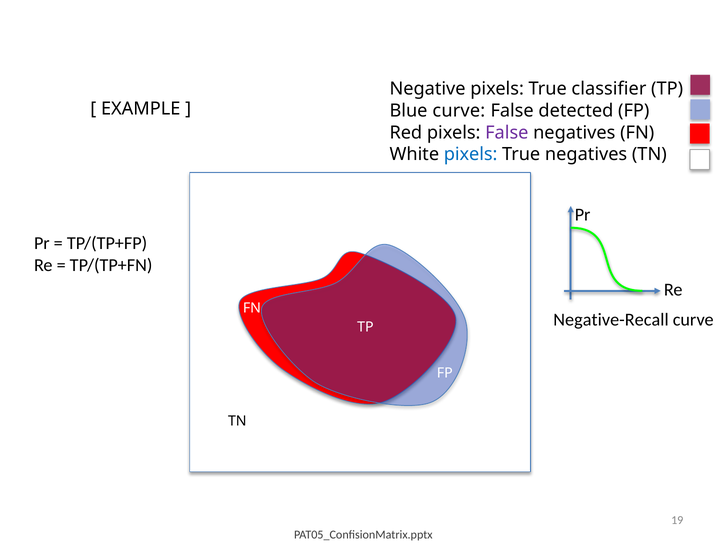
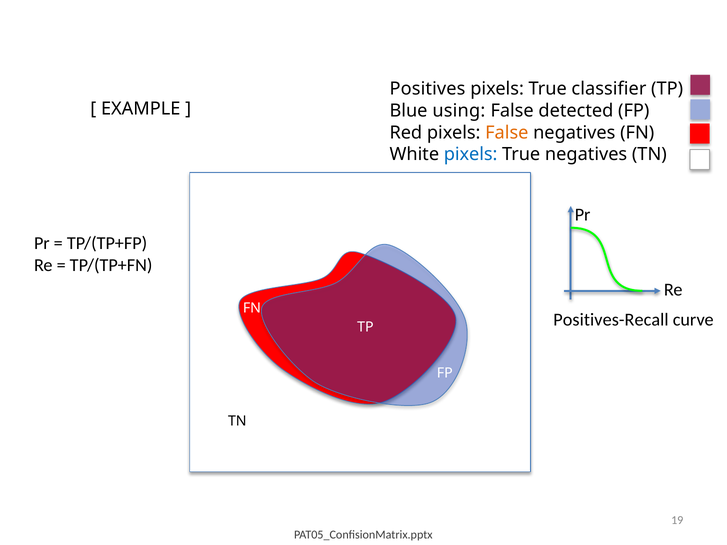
Negative: Negative -> Positives (427, 89)
Blue curve: curve -> using (459, 111)
False colour: purple -> orange (507, 133)
Negative-Recall: Negative-Recall -> Positives-Recall (611, 320)
